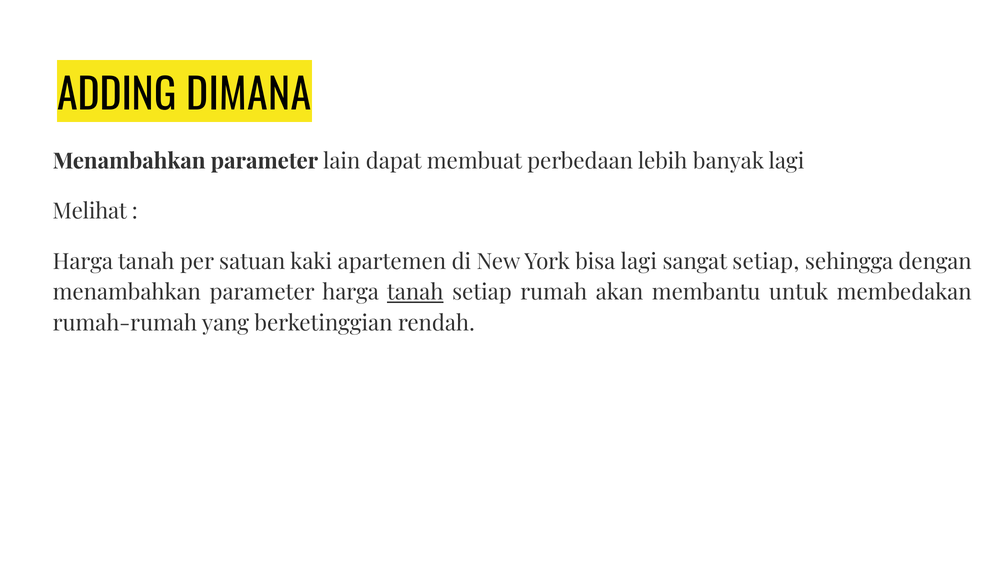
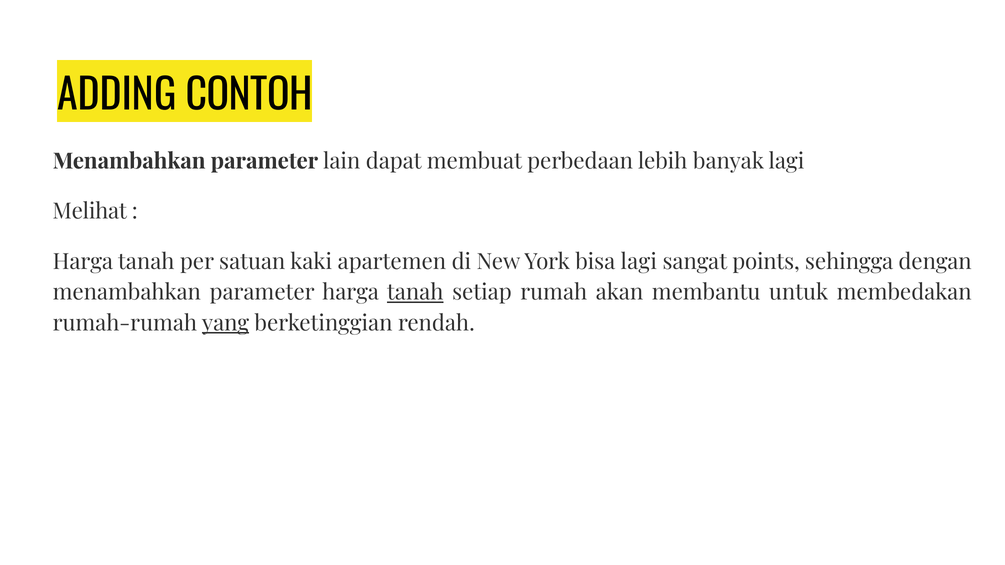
DIMANA: DIMANA -> CONTOH (249, 96)
sangat setiap: setiap -> points (766, 262)
yang underline: none -> present (226, 323)
